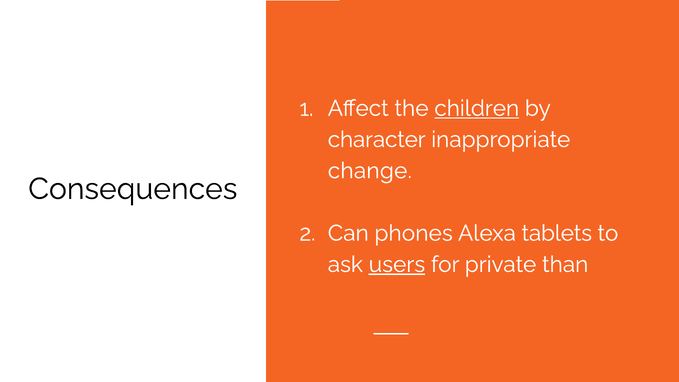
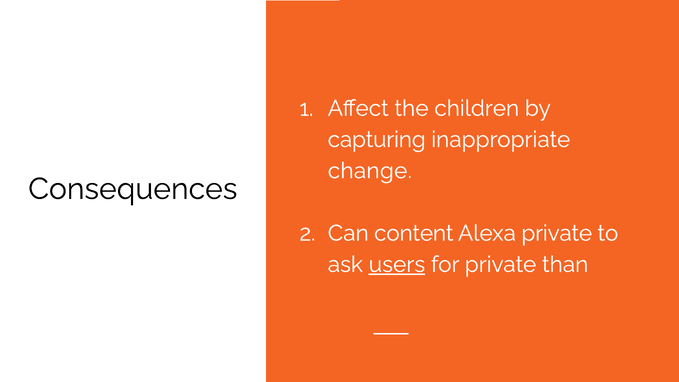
children underline: present -> none (477, 108)
character: character -> capturing (377, 140)
phones: phones -> content (414, 233)
Alexa tablets: tablets -> private (557, 233)
